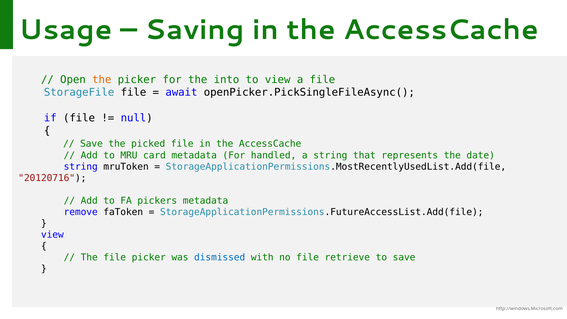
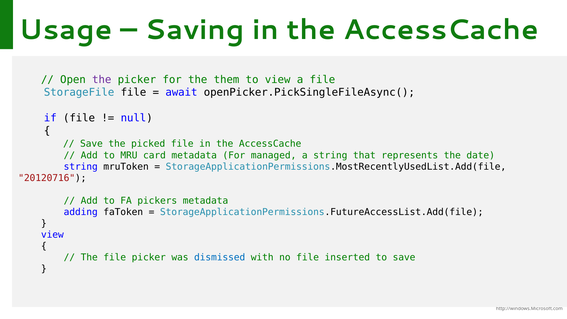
the colour: orange -> purple (102, 80)
into: into -> them (227, 80)
handled: handled -> managed (274, 155)
remove: remove -> adding (81, 212)
retrieve: retrieve -> inserted (347, 257)
